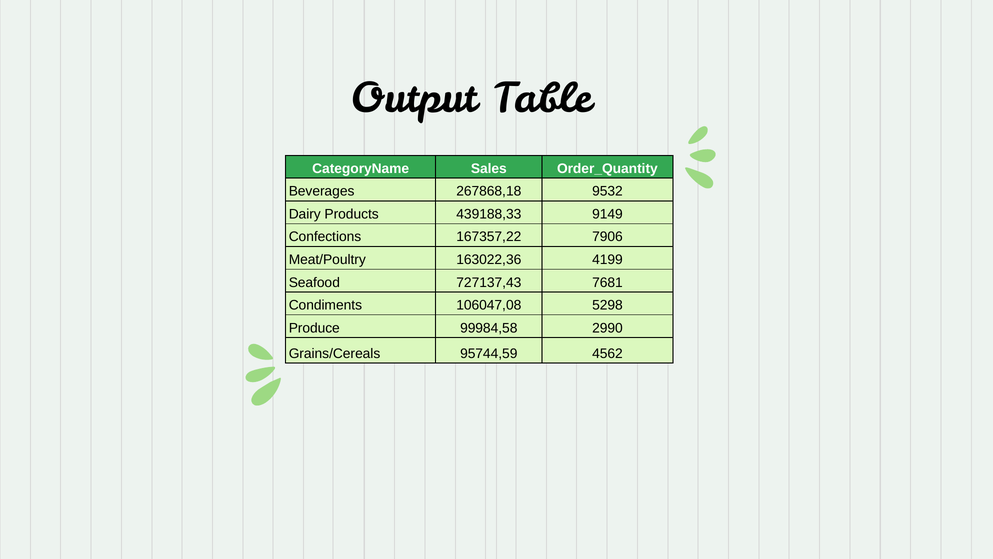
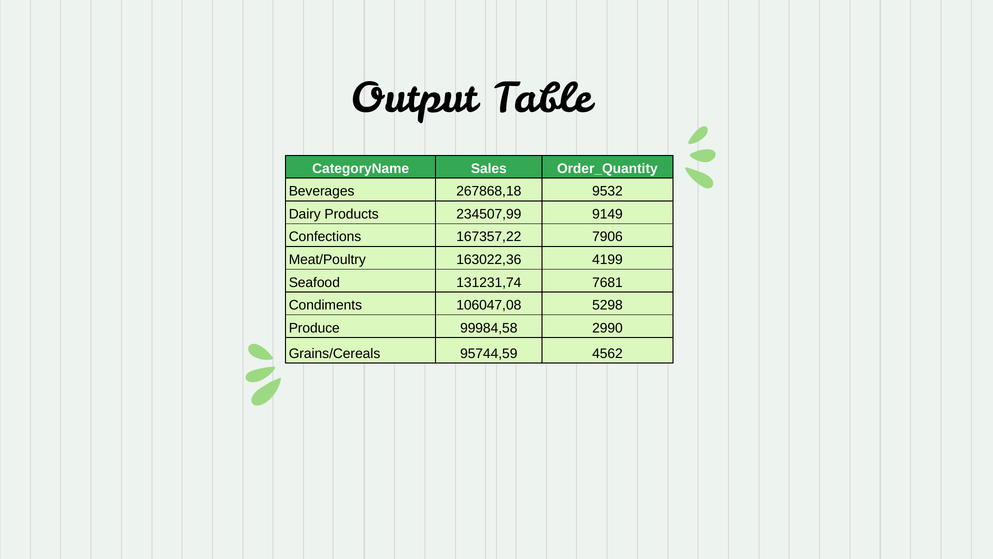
439188,33: 439188,33 -> 234507,99 (489, 214)
727137,43: 727137,43 -> 131231,74 (489, 282)
